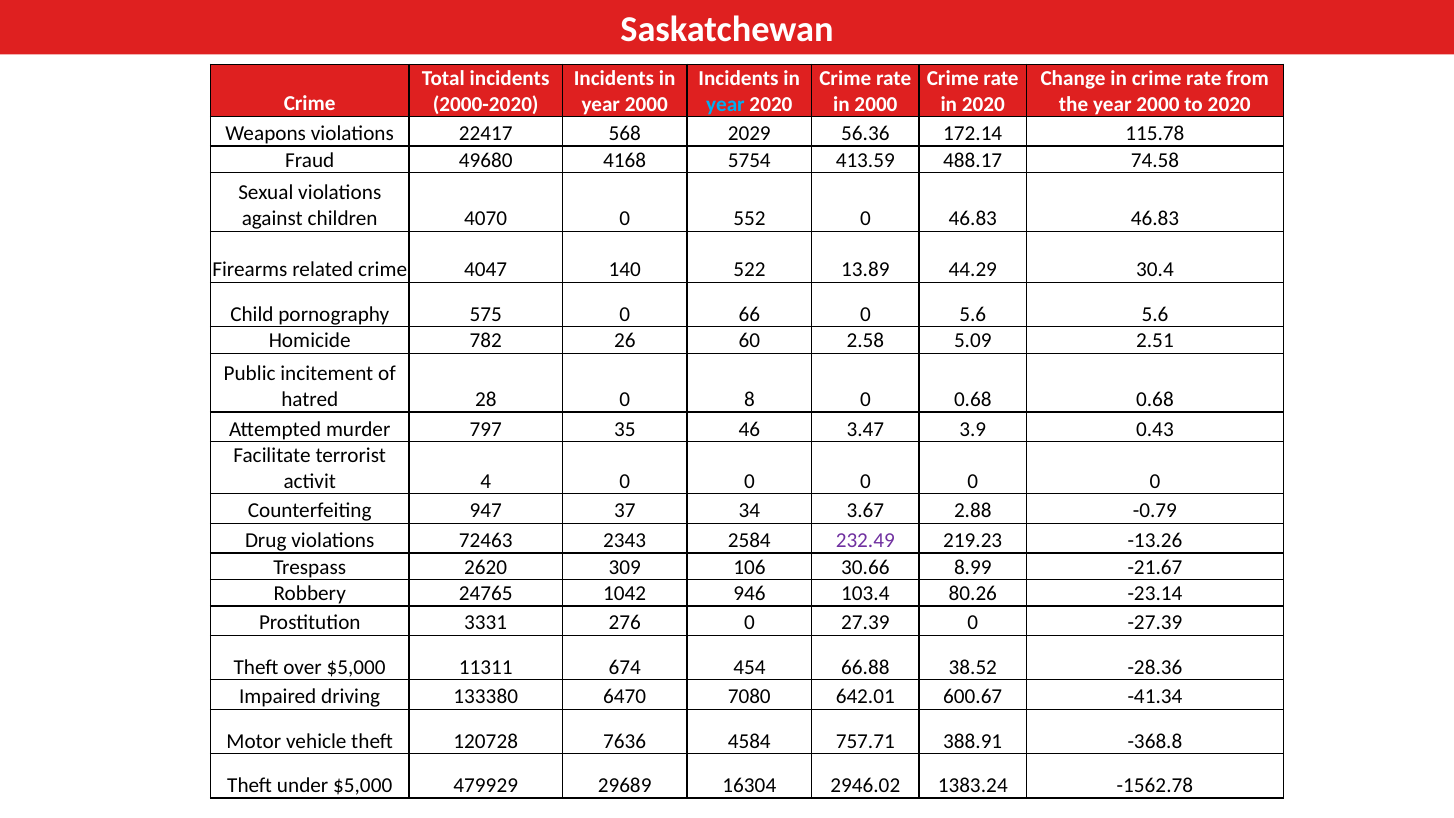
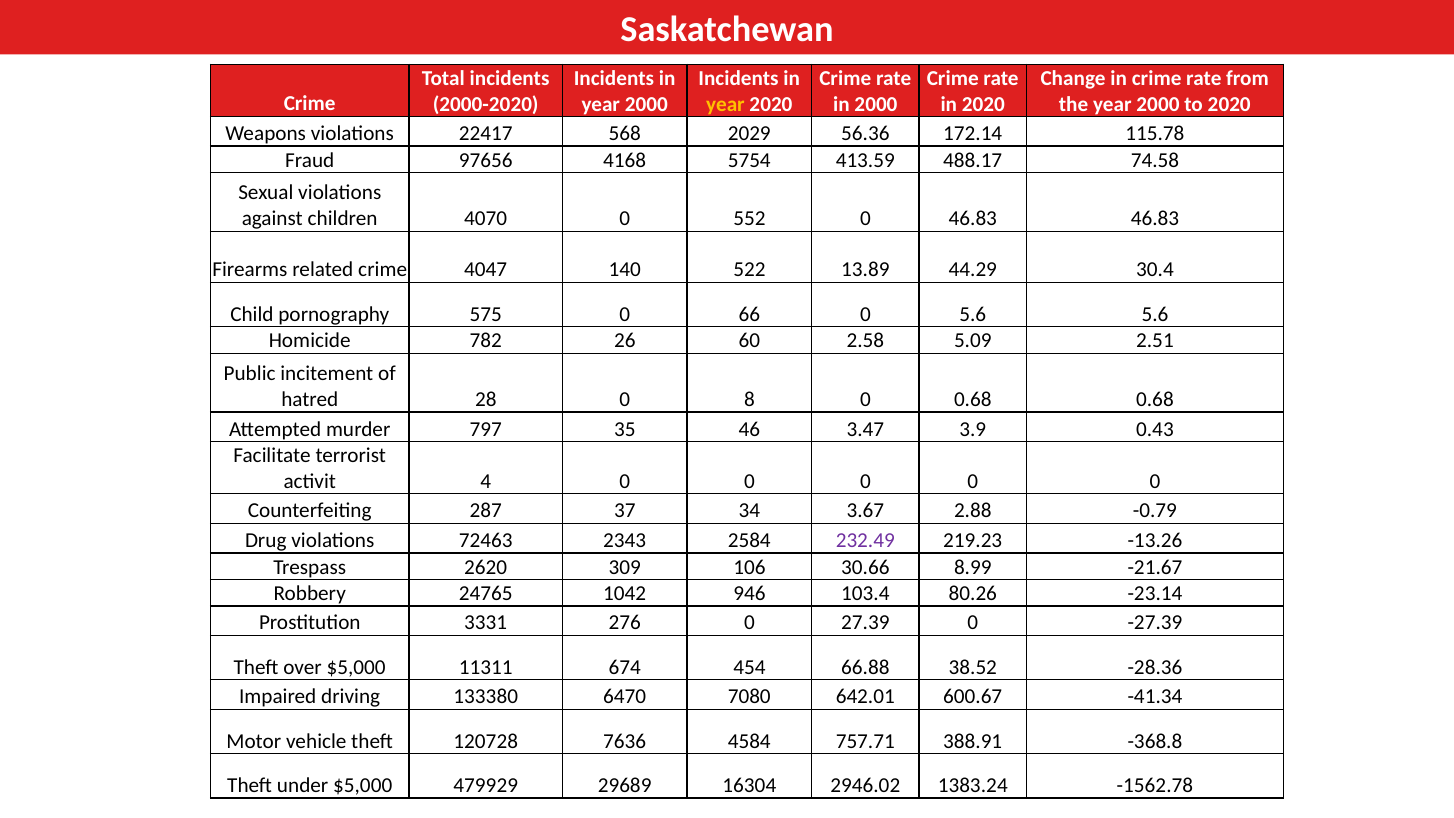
year colour: light blue -> yellow (725, 104)
49680: 49680 -> 97656 (486, 160)
947: 947 -> 287 (486, 511)
